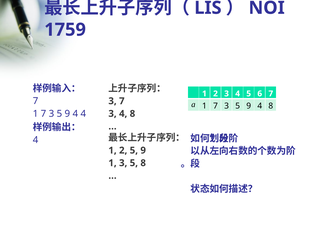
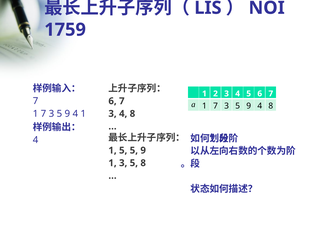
3: 3 -> 6 (113, 101)
4 4: 4 -> 1 (83, 114)
2: 2 -> 5 (123, 150)
